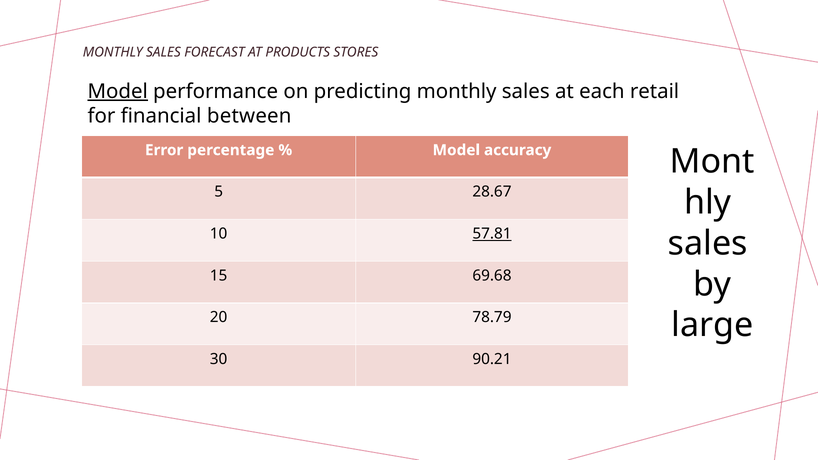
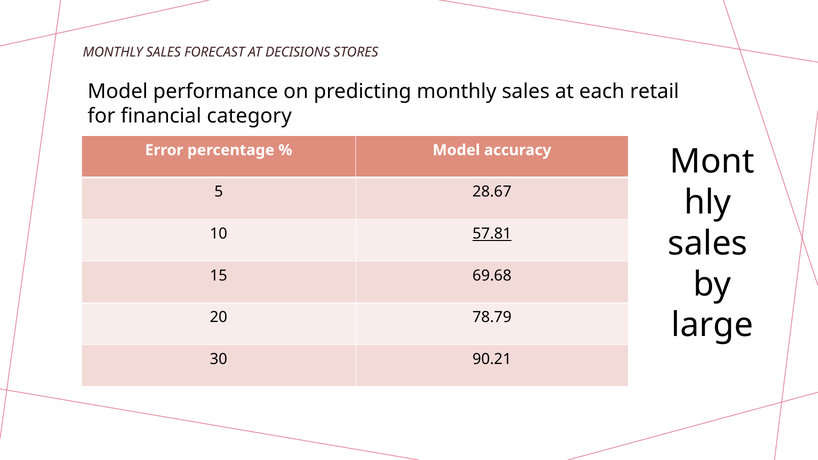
PRODUCTS: PRODUCTS -> DECISIONS (298, 52)
Model underline: present -> none (118, 92)
between: between -> category (249, 116)
